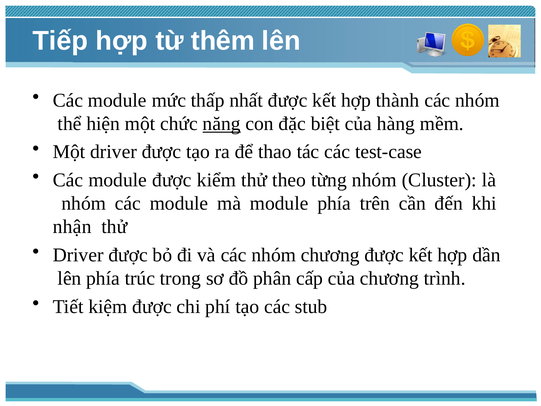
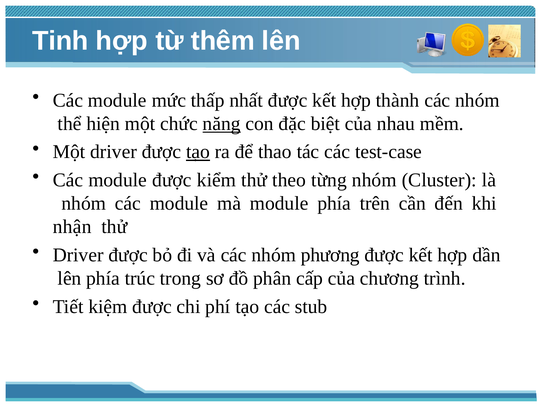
Tiếp: Tiếp -> Tinh (60, 41)
hàng: hàng -> nhau (396, 124)
tạo underline: none -> present (198, 152)
nhóm chương: chương -> phương (330, 255)
